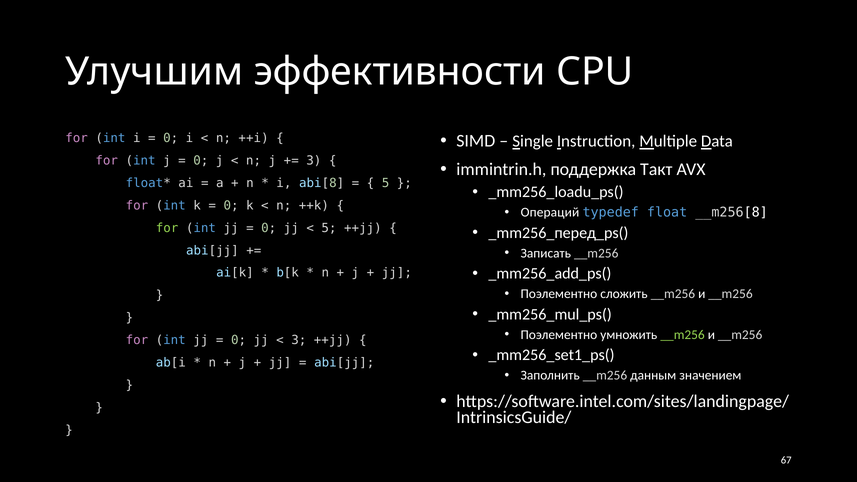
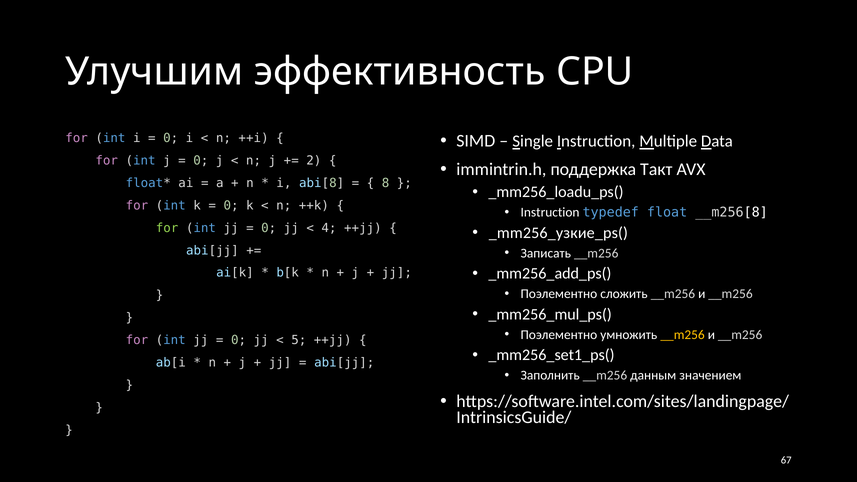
эффективности: эффективности -> эффективность (400, 72)
3: 3 -> 2 (314, 161)
5: 5 -> 8 (386, 183)
Операций: Операций -> Instruction (550, 212)
5: 5 -> 4 (329, 228)
_mm256_перед_ps(: _mm256_перед_ps( -> _mm256_узкие_ps( (558, 233)
__m256 colour: light green -> yellow (683, 335)
3: 3 -> 5 (299, 340)
